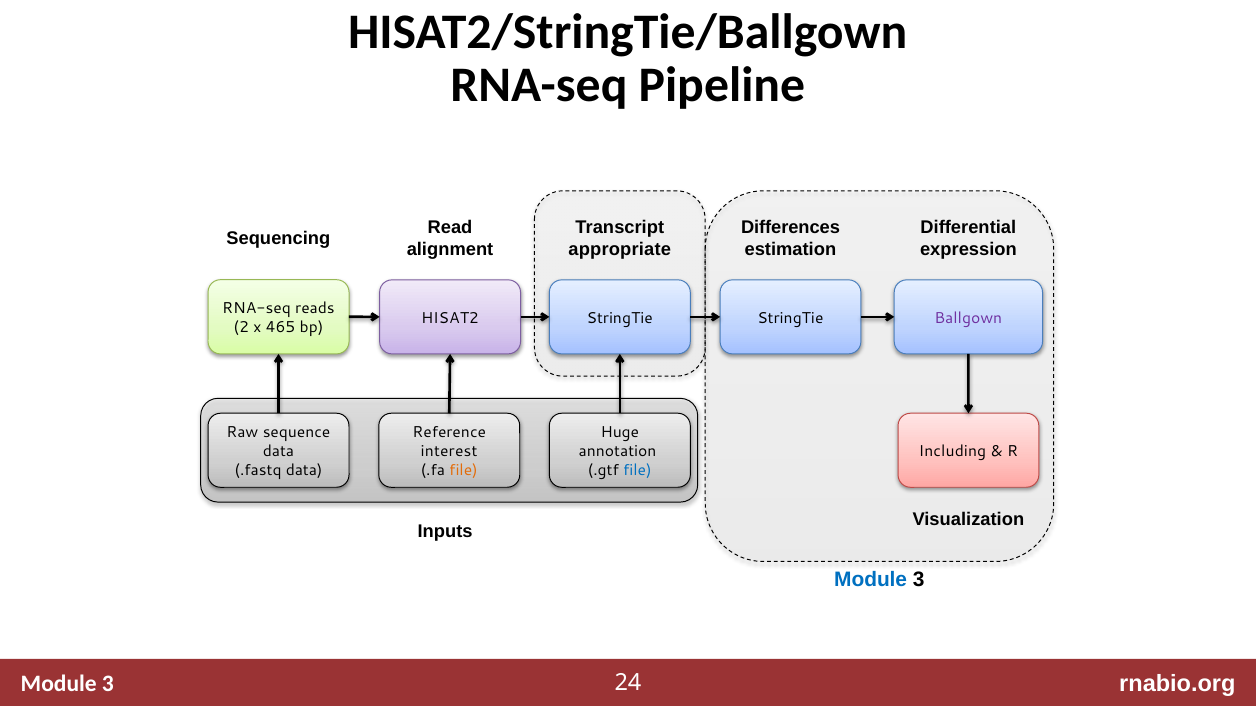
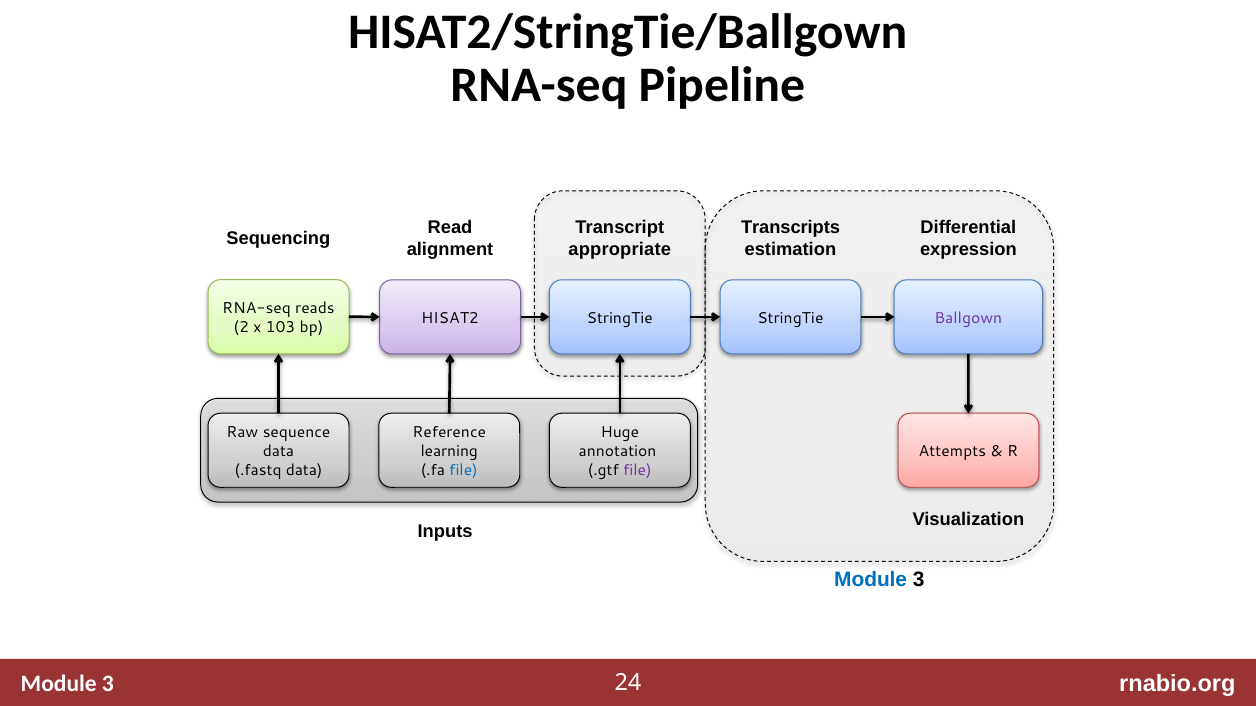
Differences: Differences -> Transcripts (791, 227)
465: 465 -> 103 (280, 327)
interest: interest -> learning (449, 452)
Including: Including -> Attempts (952, 452)
file colour: orange -> blue (464, 470)
file colour: blue -> purple (637, 470)
